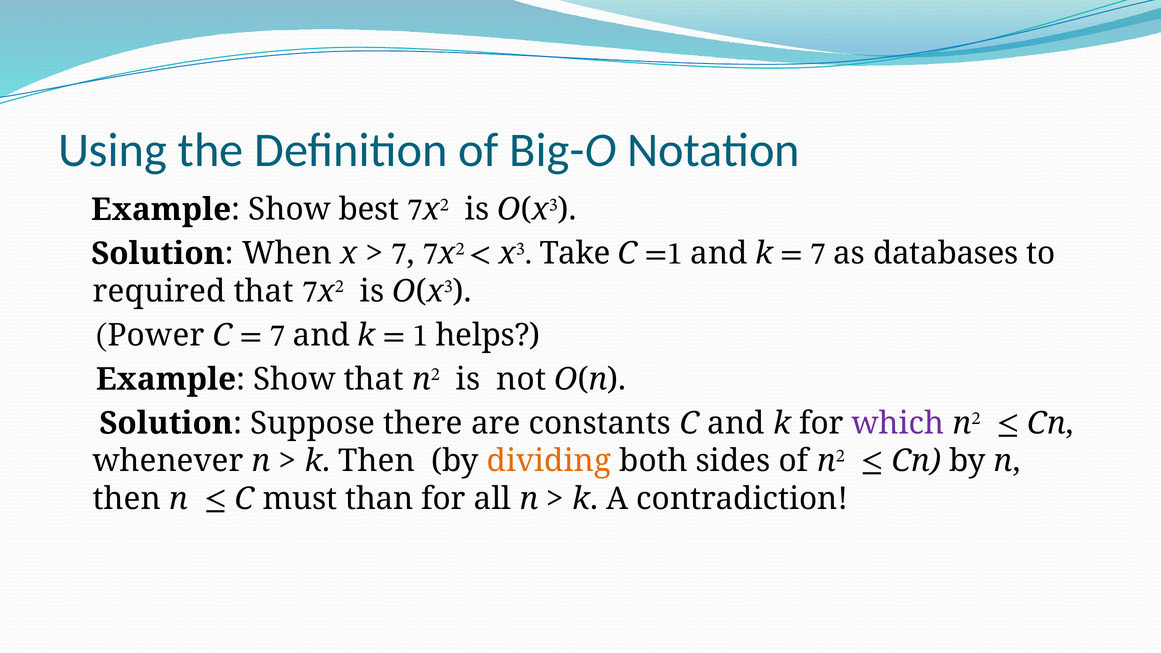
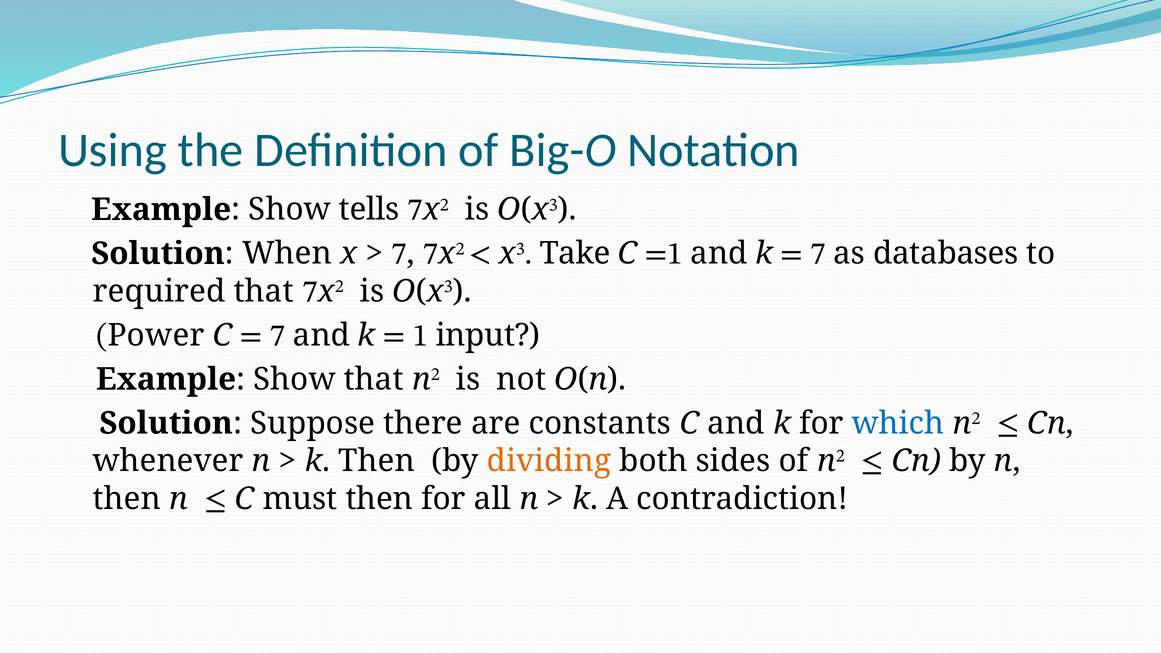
best: best -> tells (369, 210)
helps: helps -> input (488, 335)
which colour: purple -> blue (898, 423)
must than: than -> then (379, 499)
